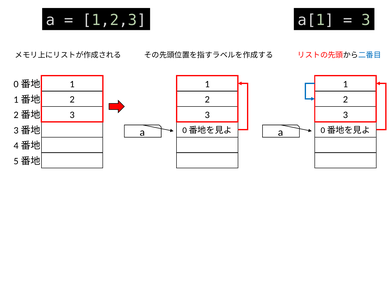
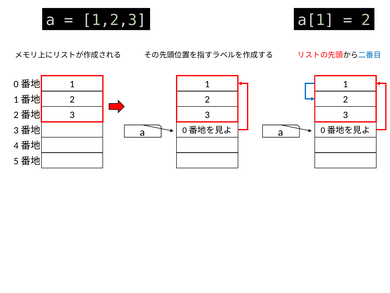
3: 3 -> 2 (366, 20)
